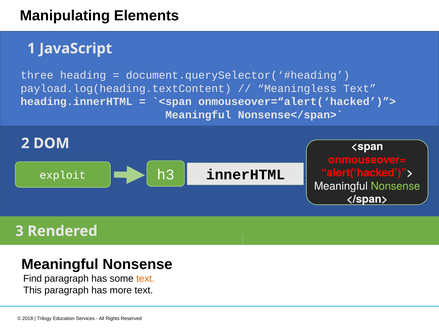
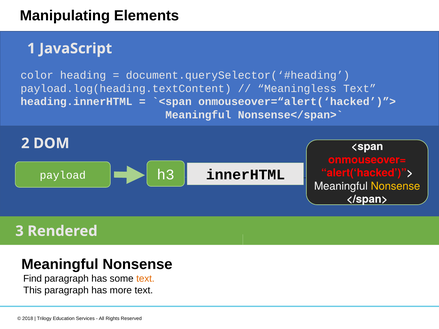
three: three -> color (37, 75)
exploit: exploit -> payload (63, 175)
Nonsense colour: light green -> yellow (395, 186)
